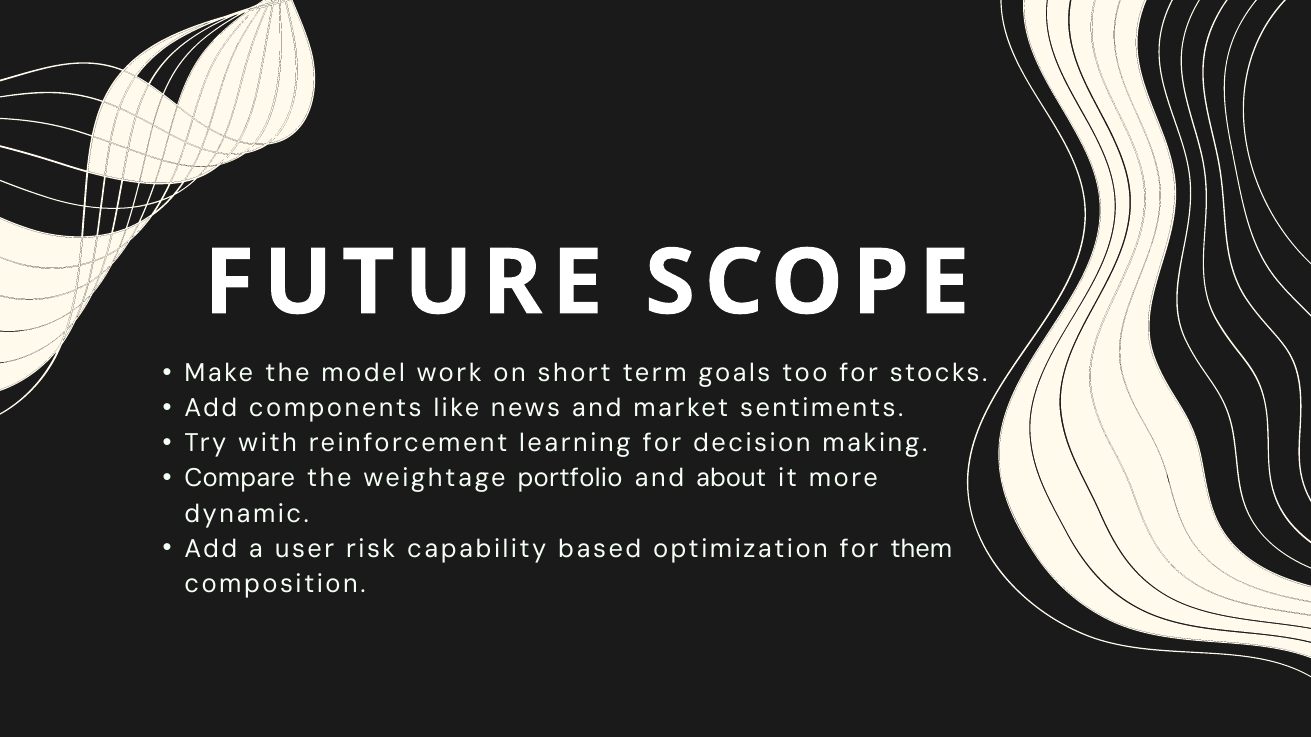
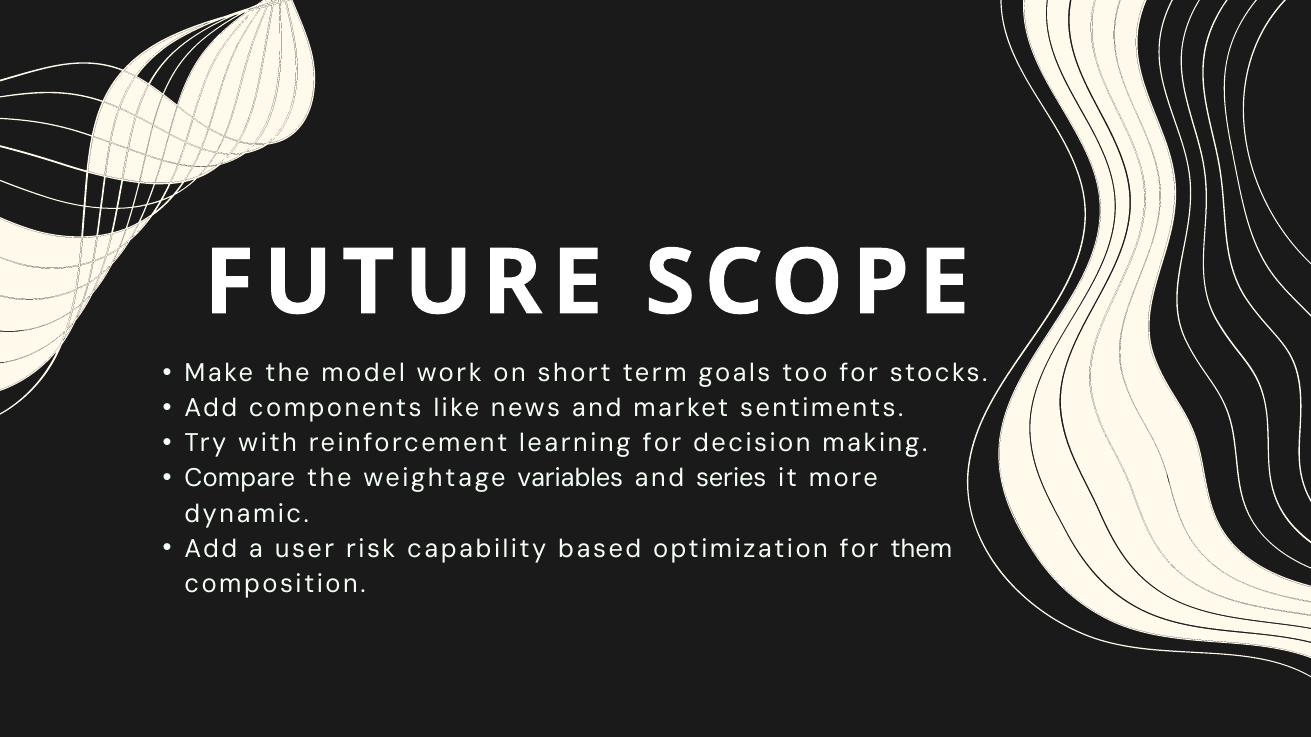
portfolio: portfolio -> variables (570, 479)
about: about -> series (731, 479)
